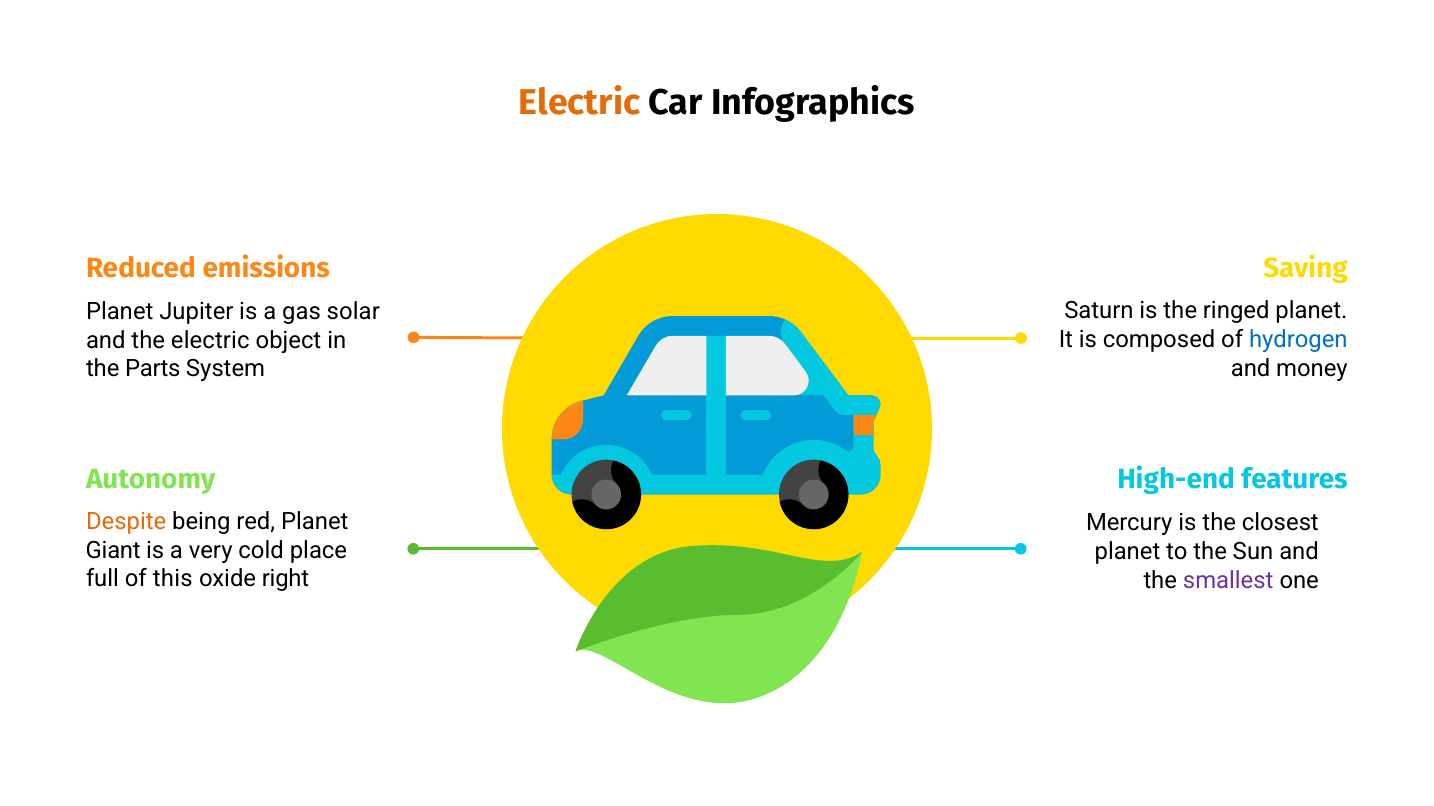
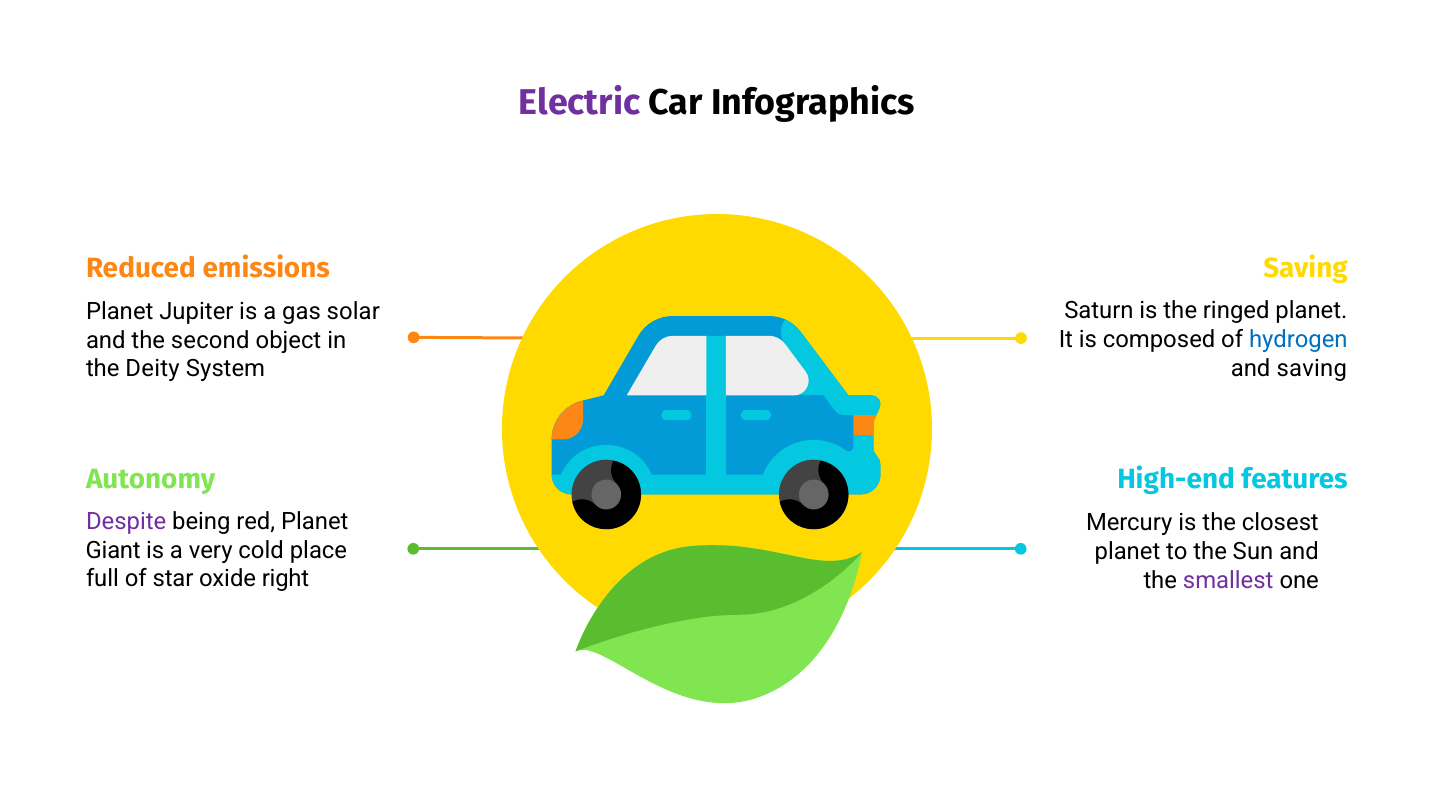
Electric colour: orange -> purple (580, 103)
the electric: electric -> second (210, 341)
and money: money -> saving (1312, 369)
Parts: Parts -> Deity (153, 369)
Despite colour: orange -> purple (126, 522)
this: this -> star (173, 579)
